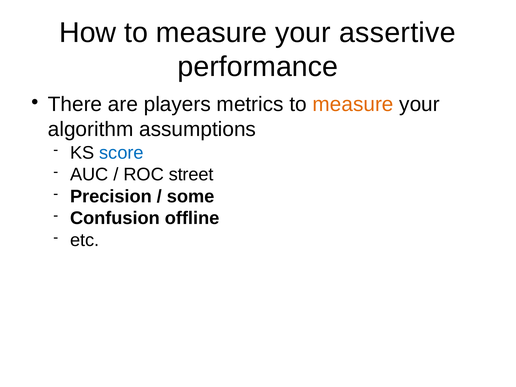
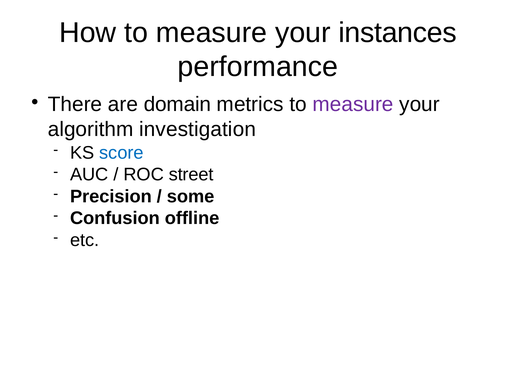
assertive: assertive -> instances (398, 33)
players: players -> domain (177, 104)
measure colour: orange -> purple (353, 104)
assumptions: assumptions -> investigation (198, 129)
